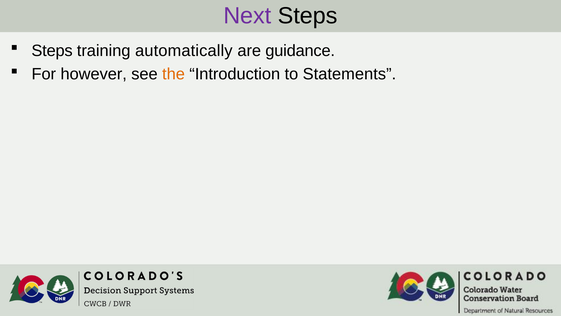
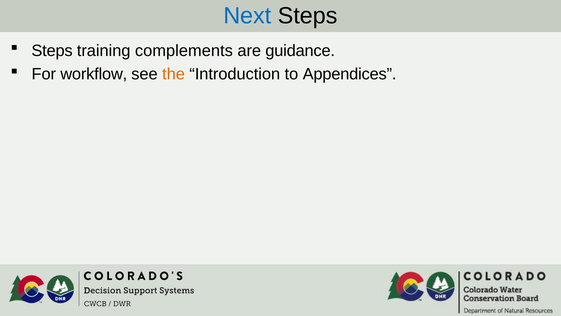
Next colour: purple -> blue (247, 16)
automatically: automatically -> complements (184, 51)
however: however -> workflow (94, 74)
Statements: Statements -> Appendices (350, 74)
